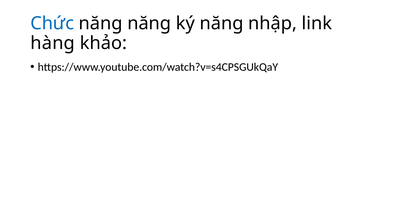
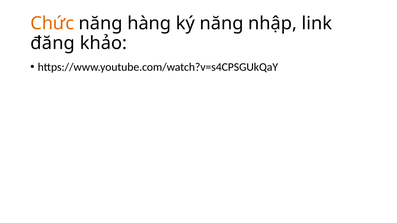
Chức colour: blue -> orange (52, 24)
năng năng: năng -> hàng (149, 24)
hàng: hàng -> đăng (53, 43)
